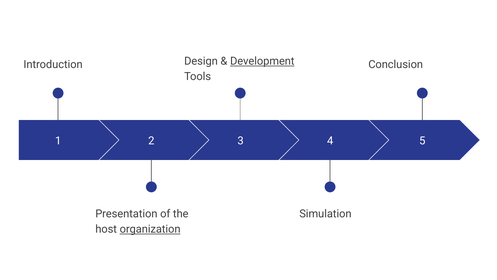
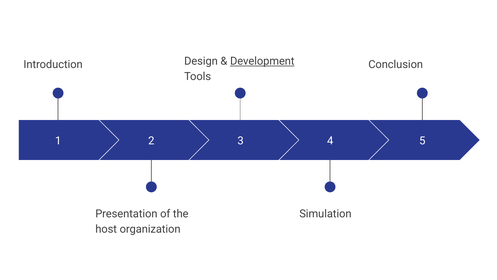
organization underline: present -> none (150, 229)
